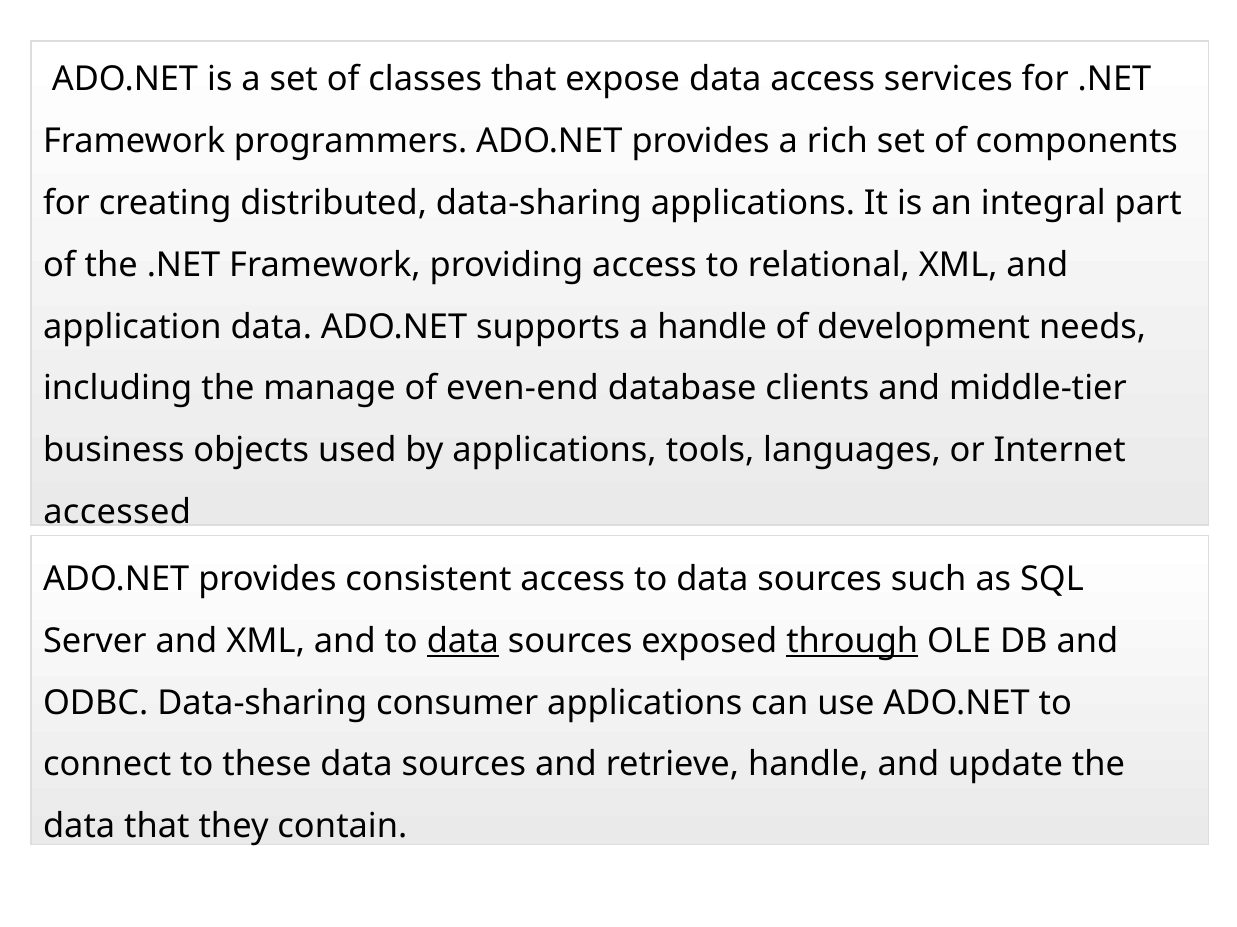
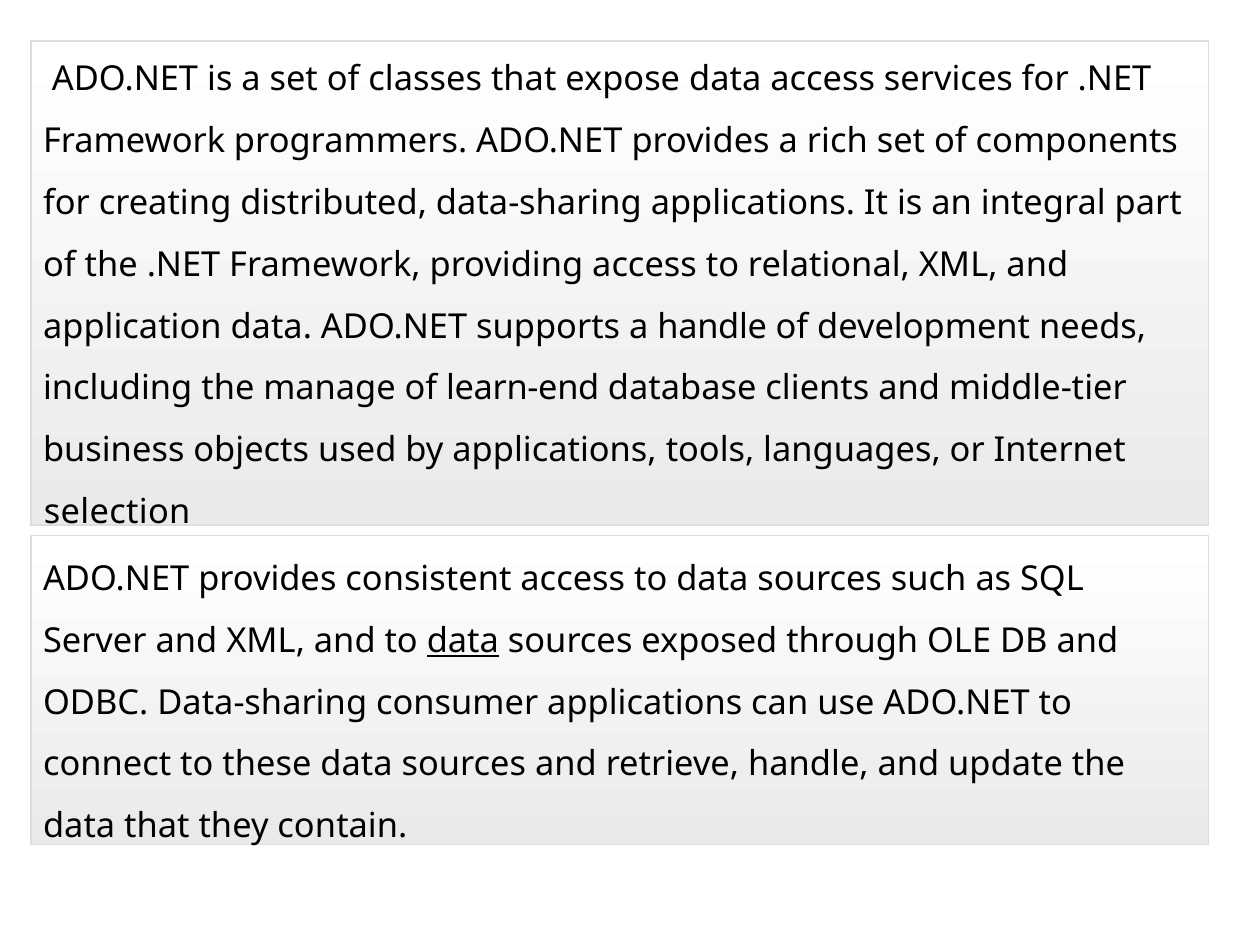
even-end: even-end -> learn-end (523, 389)
accessed: accessed -> selection (117, 513)
through underline: present -> none (852, 641)
